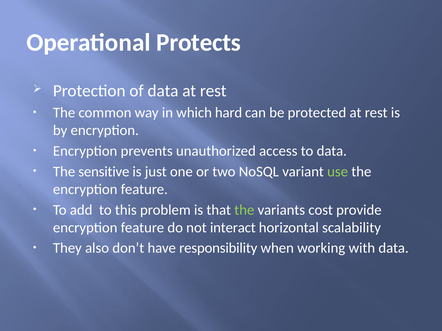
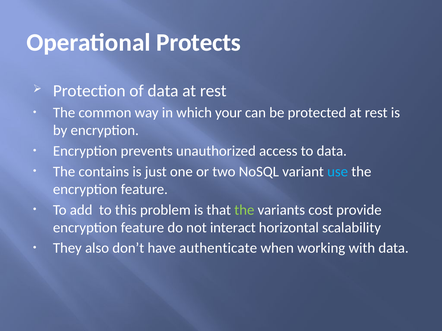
hard: hard -> your (229, 113)
sensitive: sensitive -> contains (104, 172)
use colour: light green -> light blue (338, 172)
responsibility: responsibility -> authenticate (218, 249)
